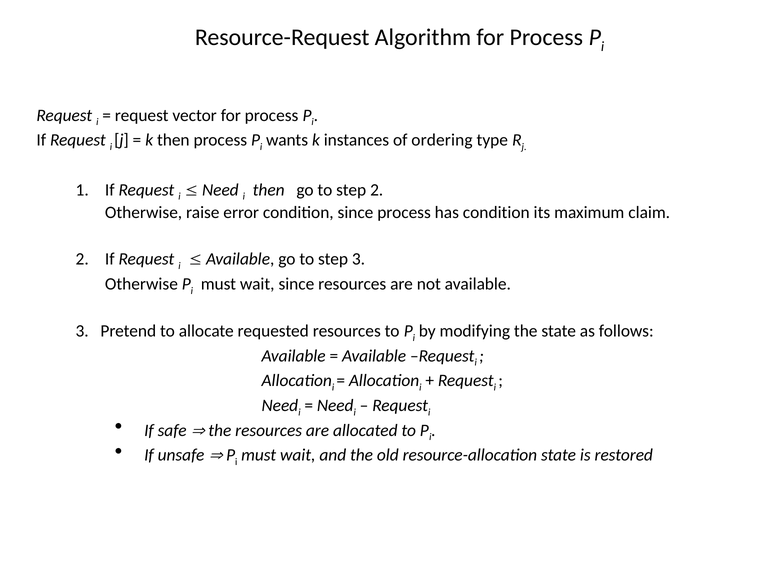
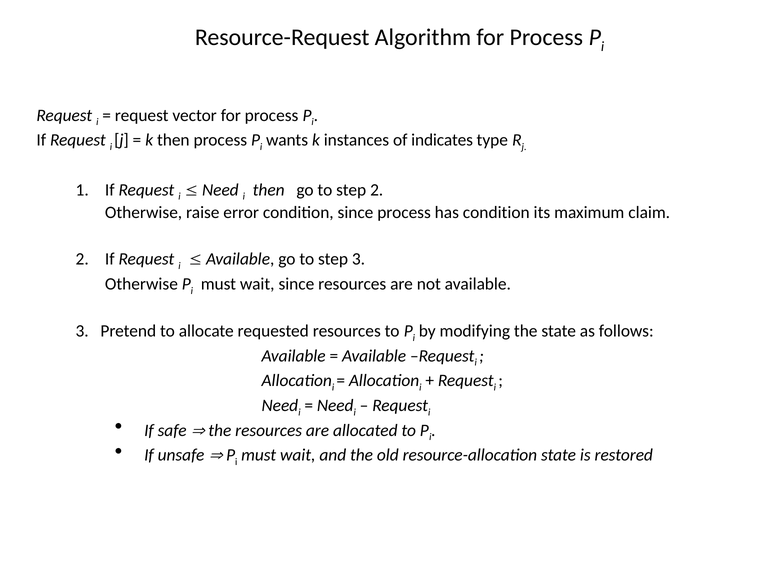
ordering: ordering -> indicates (442, 140)
